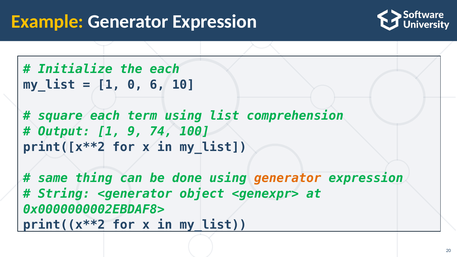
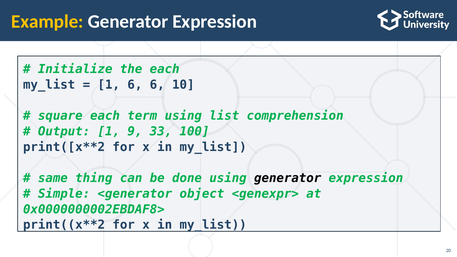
1 0: 0 -> 6 (135, 85)
74: 74 -> 33 (161, 131)
generator colour: orange -> black (288, 178)
String: String -> Simple (64, 194)
